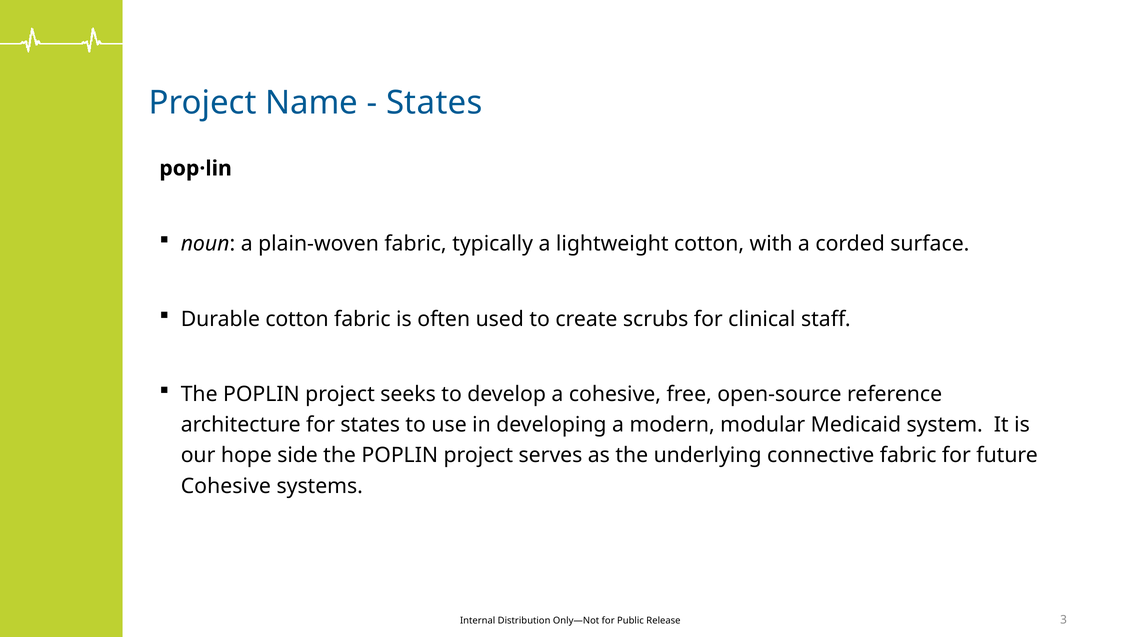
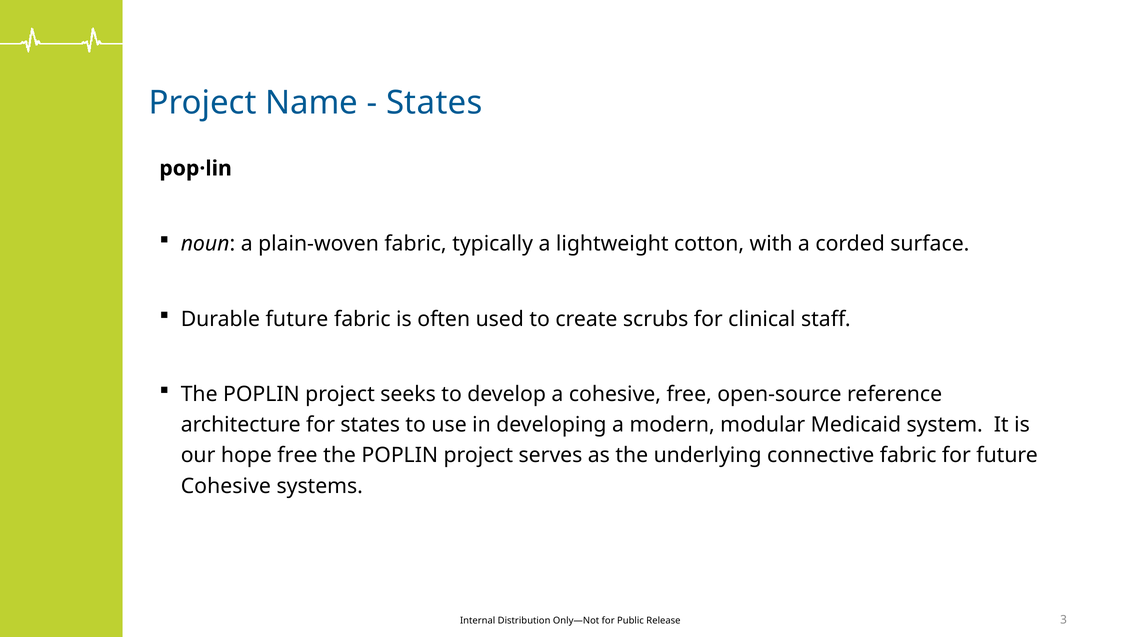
Durable cotton: cotton -> future (297, 319)
hope side: side -> free (297, 455)
